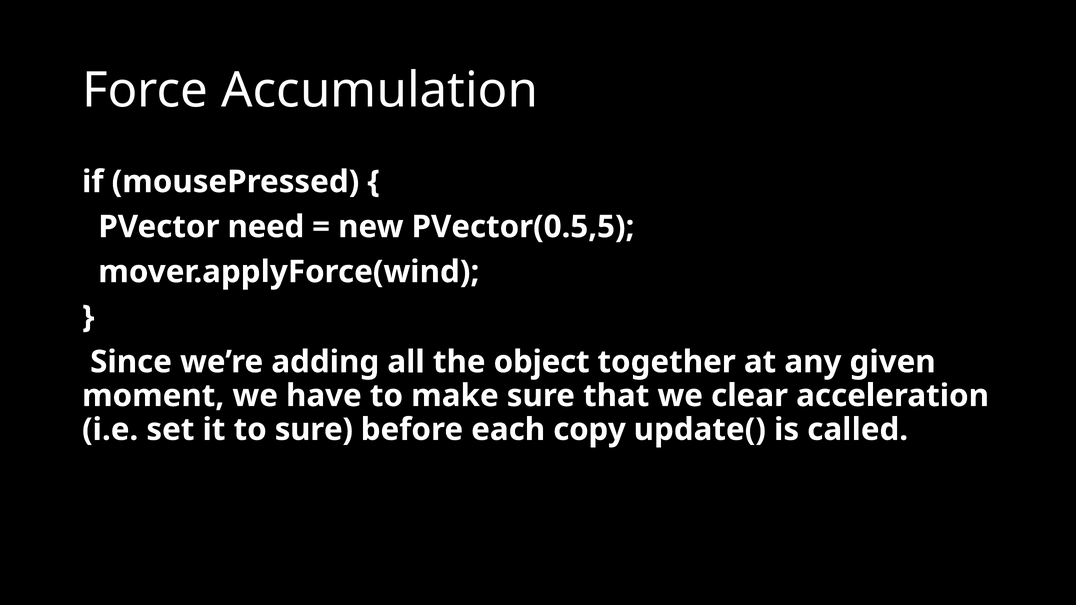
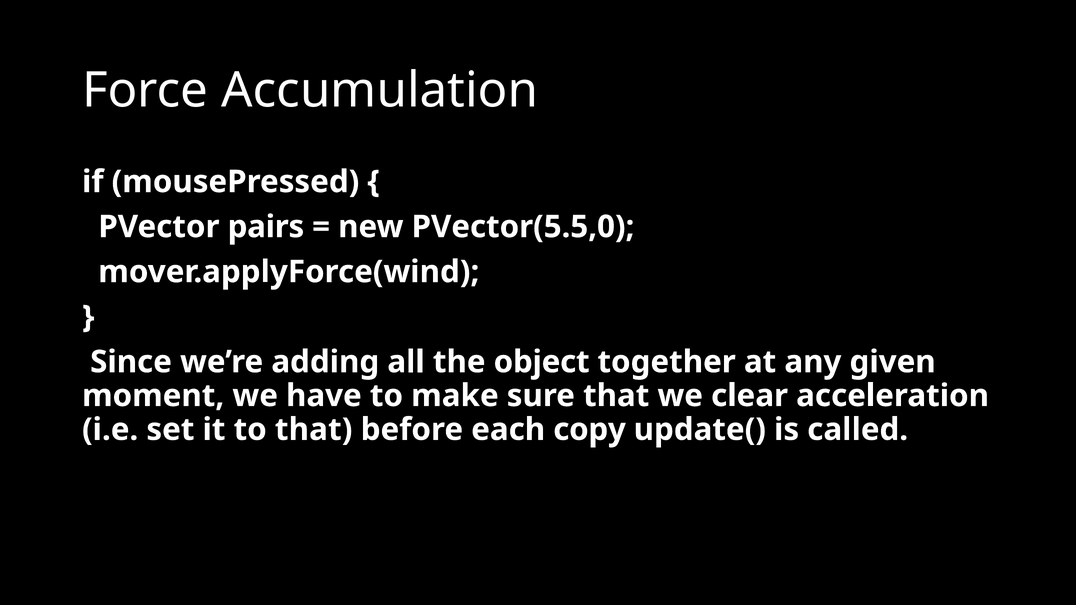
need: need -> pairs (266, 227)
PVector(0.5,5: PVector(0.5,5 -> PVector(5.5,0 (523, 227)
to sure: sure -> that (314, 430)
